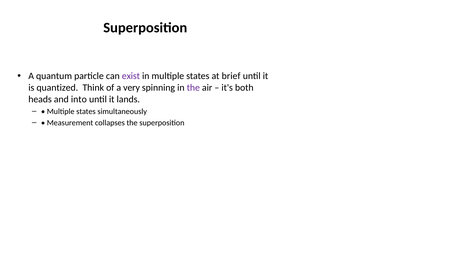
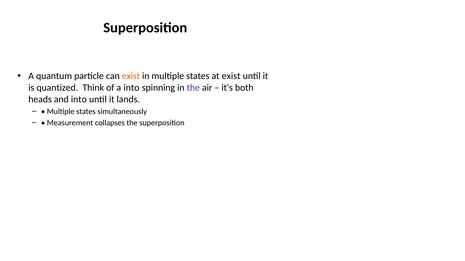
exist colour: purple -> orange (131, 76)
at brief: brief -> exist (231, 76)
a very: very -> into (131, 88)
